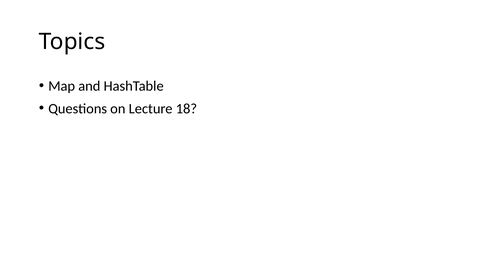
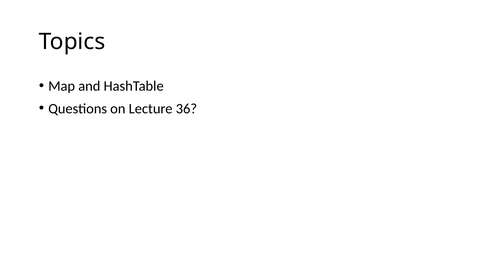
18: 18 -> 36 (186, 109)
